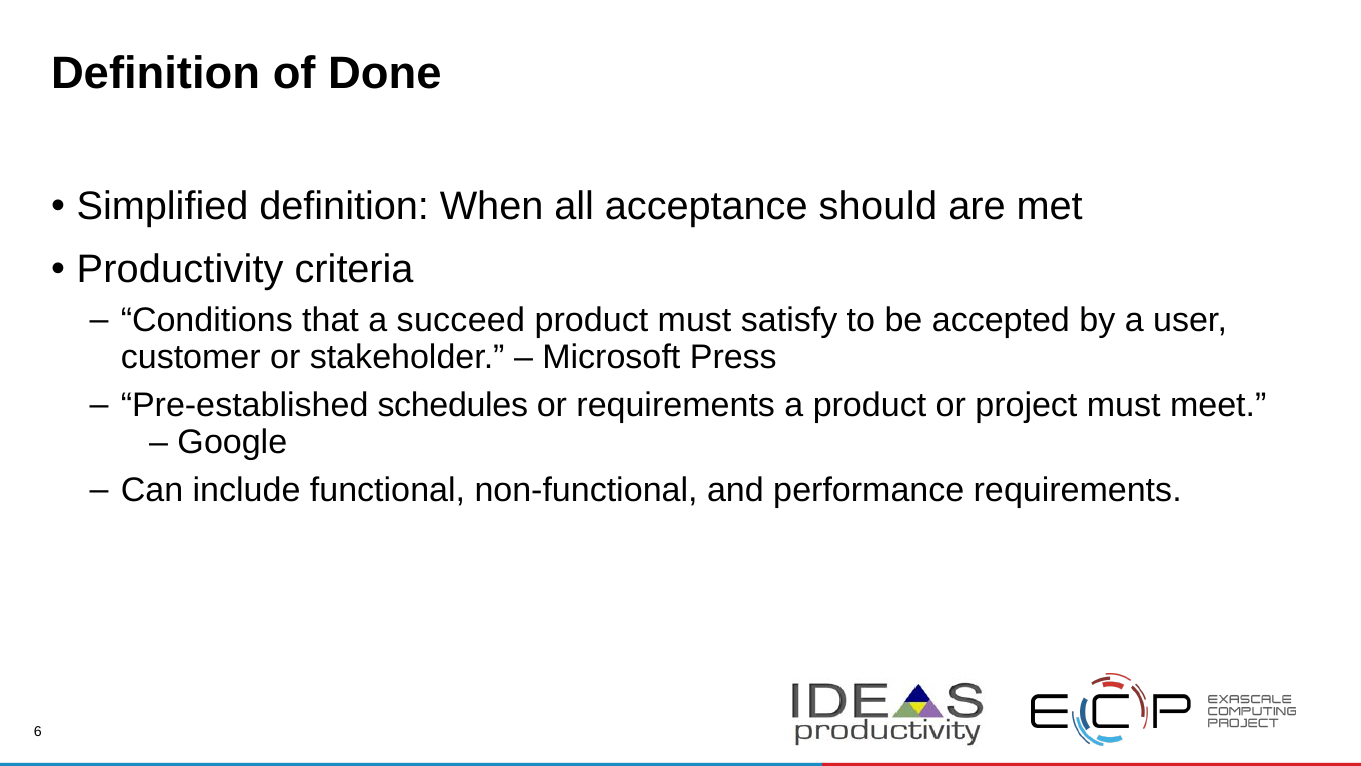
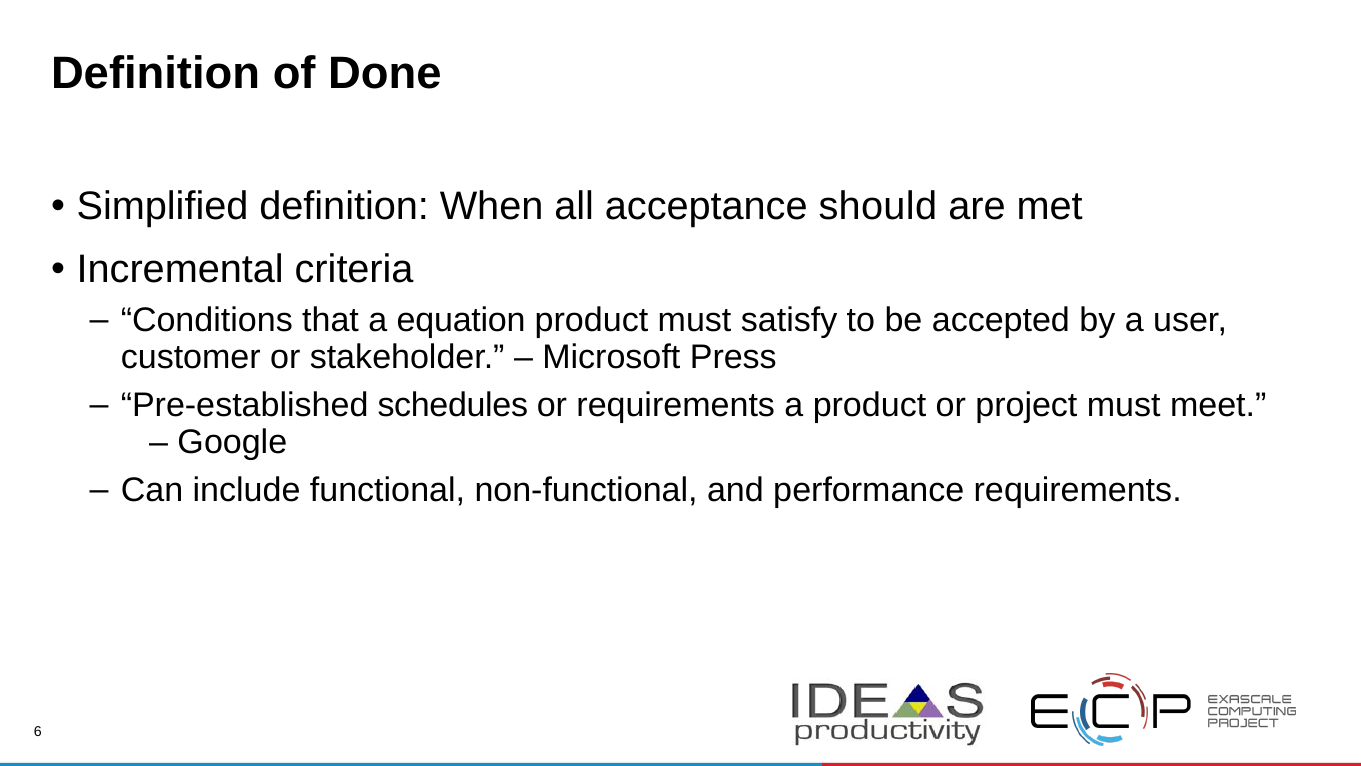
Productivity: Productivity -> Incremental (180, 269)
succeed: succeed -> equation (461, 321)
